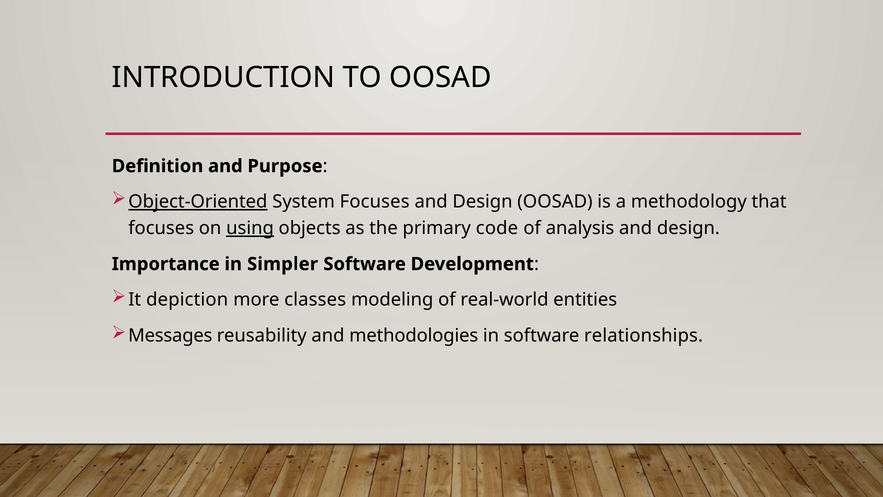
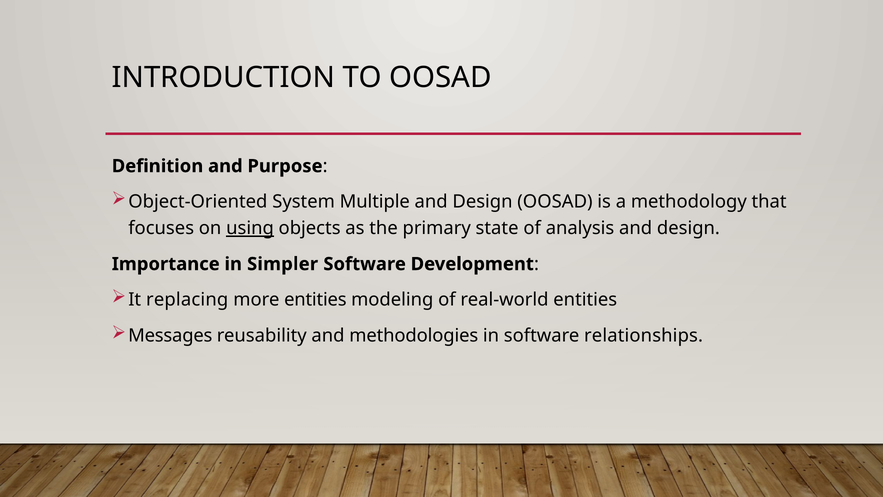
Object-Oriented underline: present -> none (198, 202)
System Focuses: Focuses -> Multiple (375, 202)
code: code -> state (497, 228)
depiction: depiction -> replacing (187, 300)
more classes: classes -> entities (315, 300)
